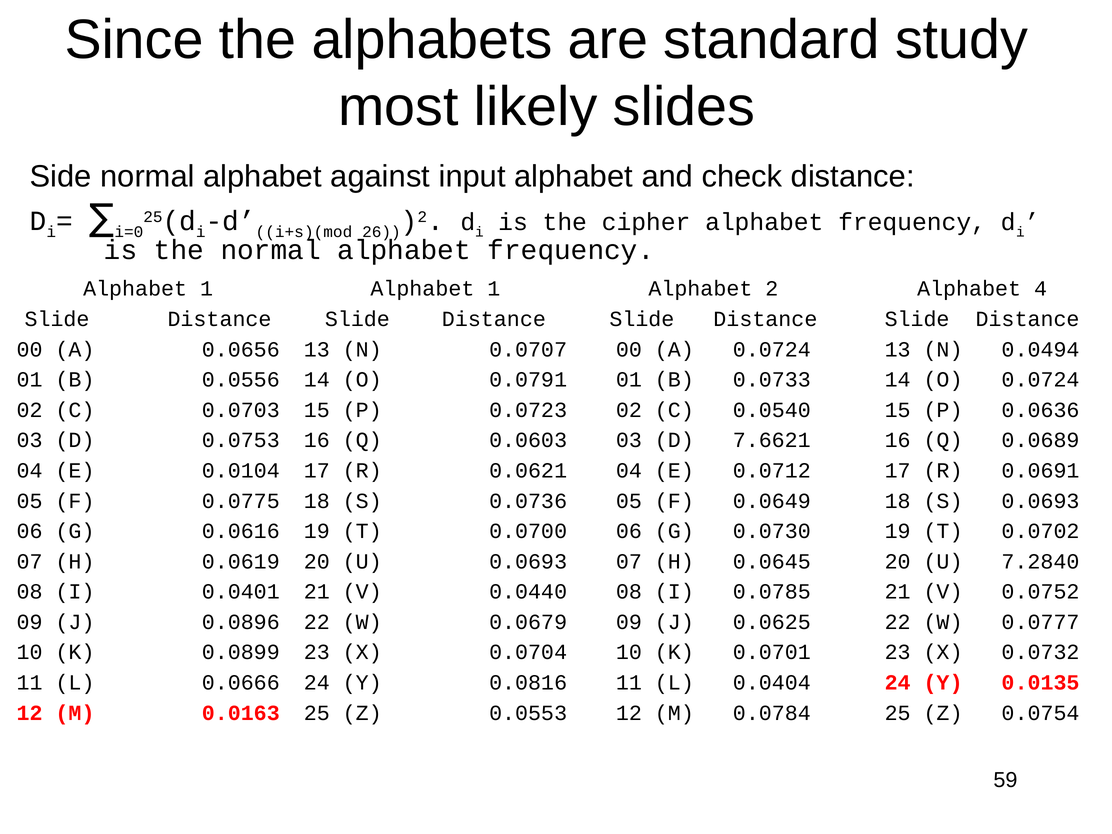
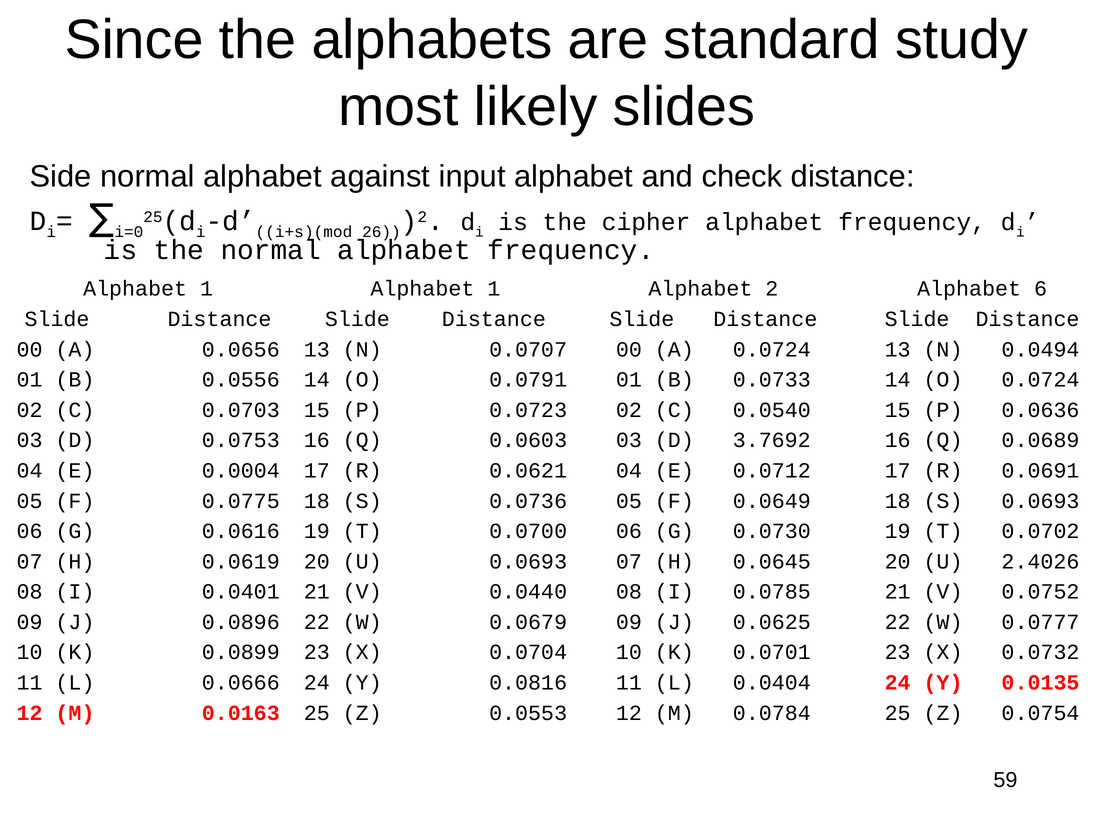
4: 4 -> 6 (1040, 289)
7.6621: 7.6621 -> 3.7692 (772, 440)
0.0104: 0.0104 -> 0.0004 (241, 471)
7.2840: 7.2840 -> 2.4026 (1040, 561)
